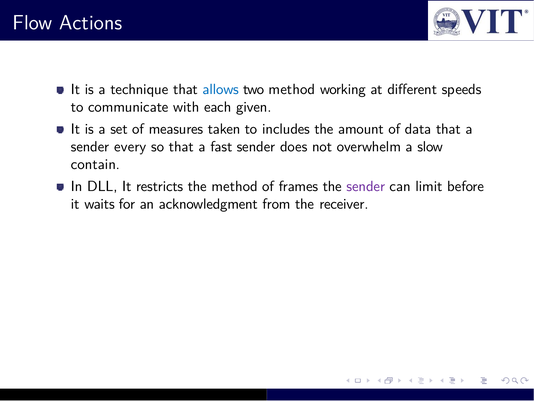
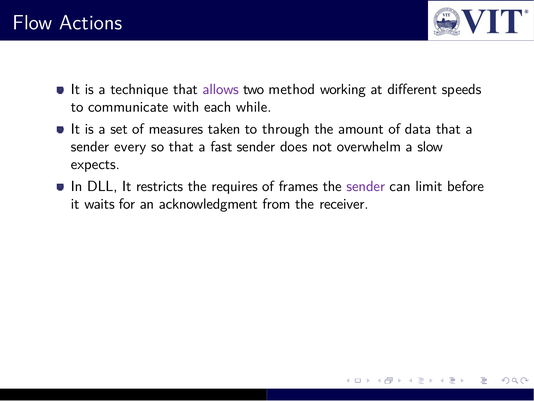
allows colour: blue -> purple (221, 89)
given: given -> while (254, 107)
includes: includes -> through (286, 129)
contain: contain -> expects (95, 164)
the method: method -> requires (235, 186)
